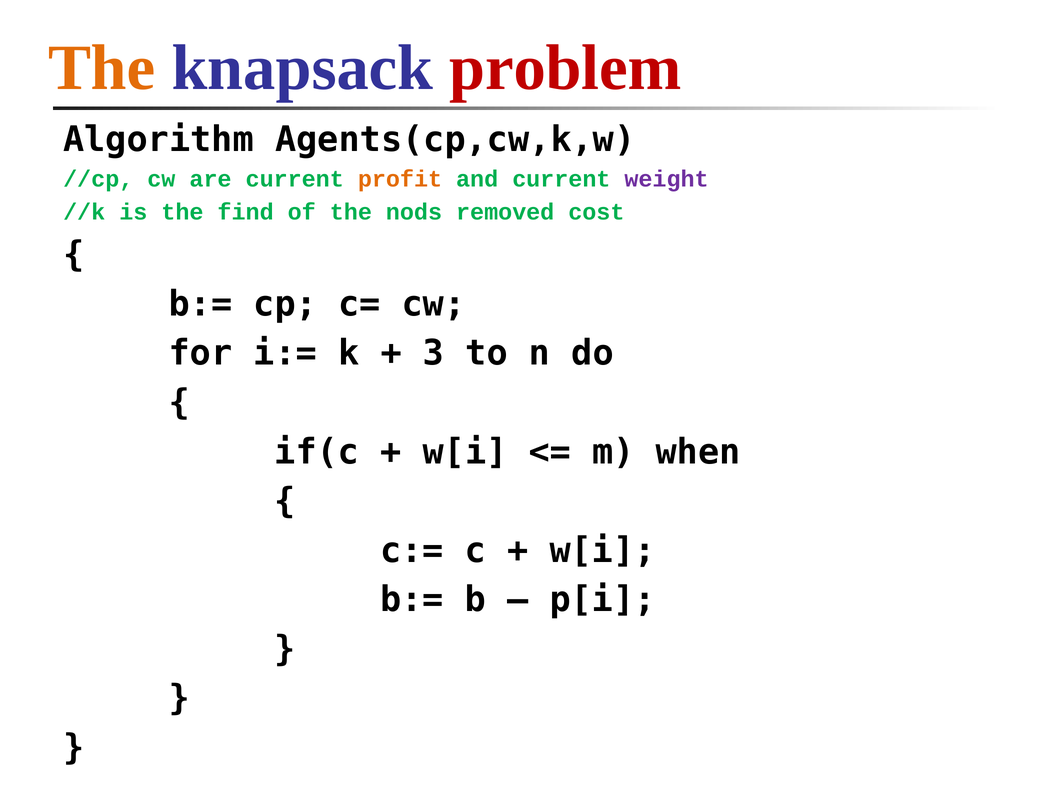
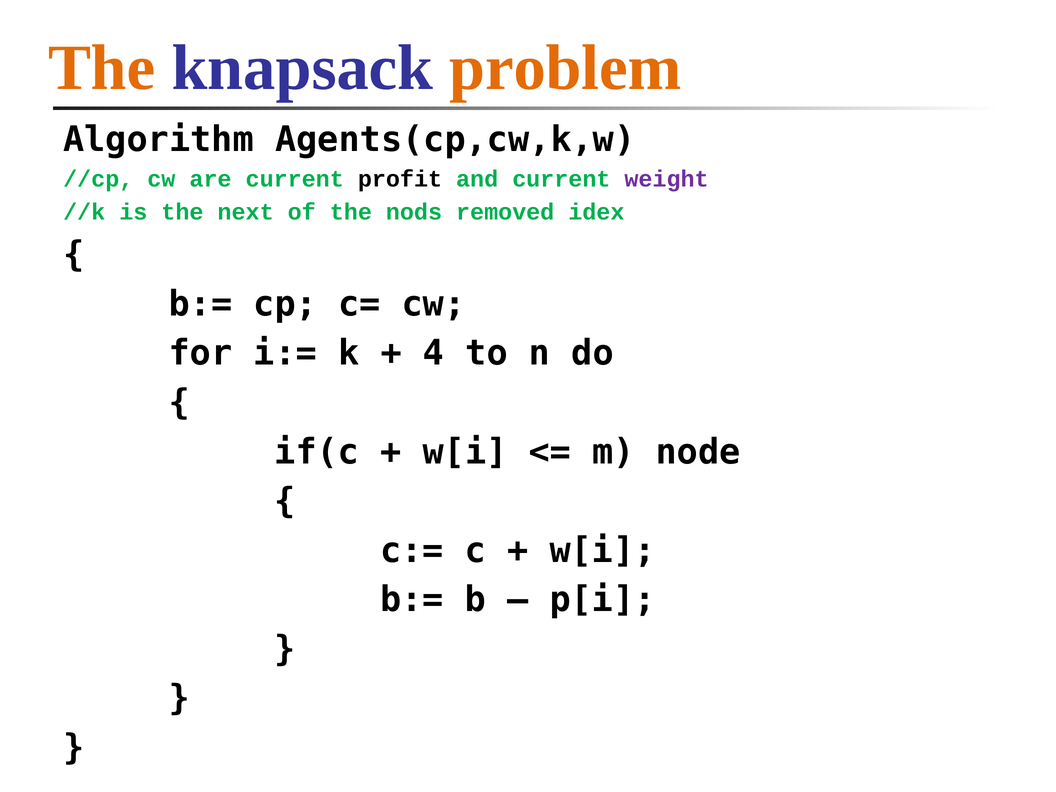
problem colour: red -> orange (565, 68)
profit colour: orange -> black (400, 179)
find: find -> next (246, 212)
cost: cost -> idex (596, 212)
3: 3 -> 4 (434, 353)
when: when -> node (698, 452)
